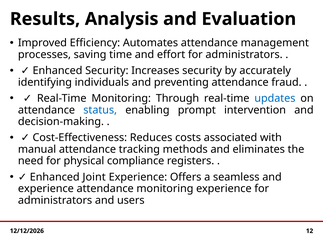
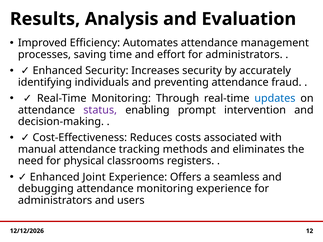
status colour: blue -> purple (100, 110)
compliance: compliance -> classrooms (136, 161)
experience: experience -> debugging (46, 189)
